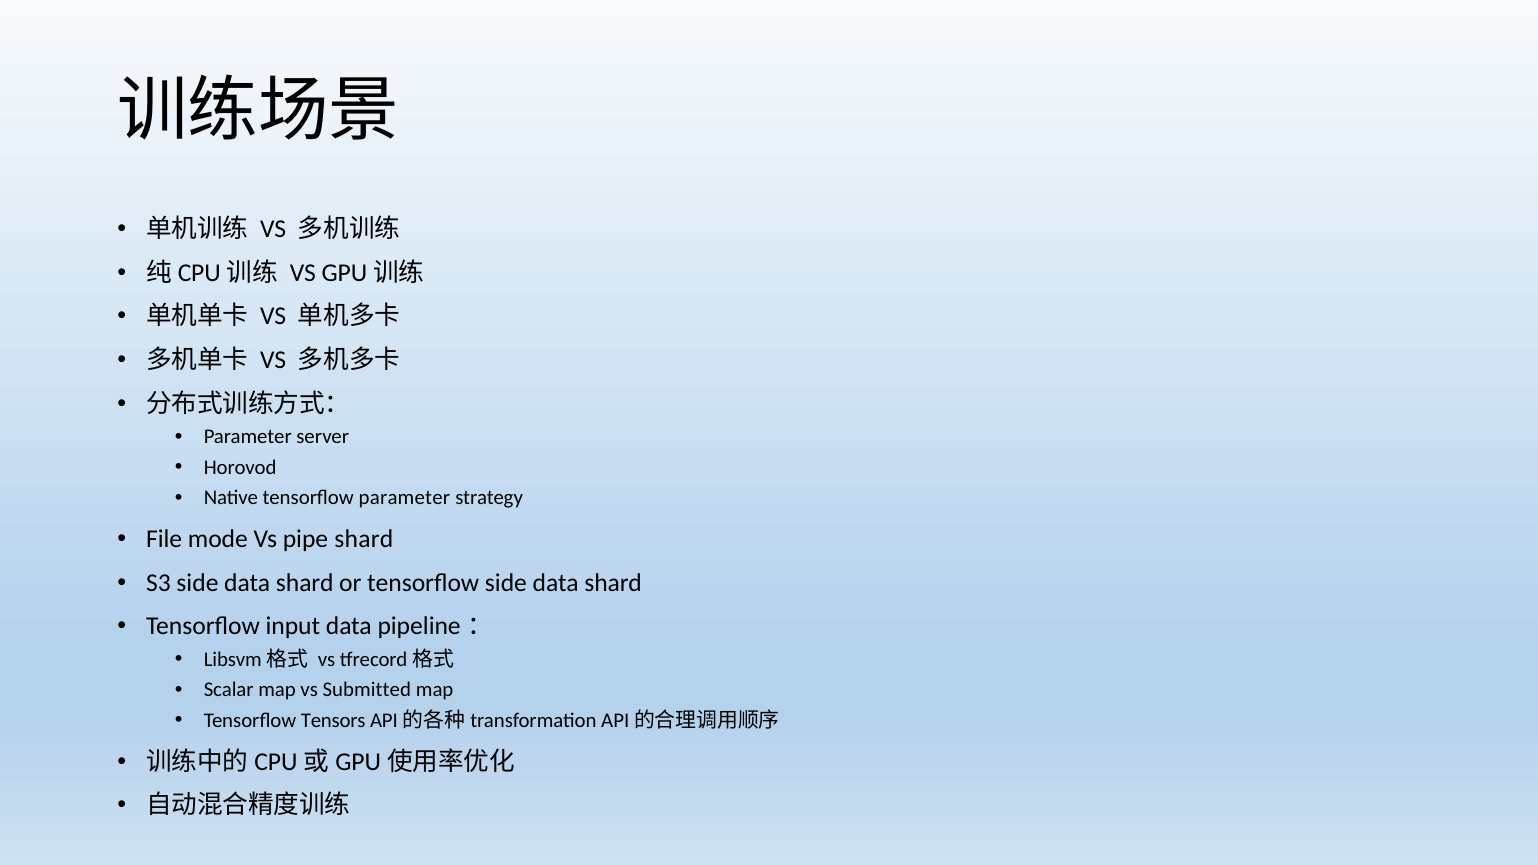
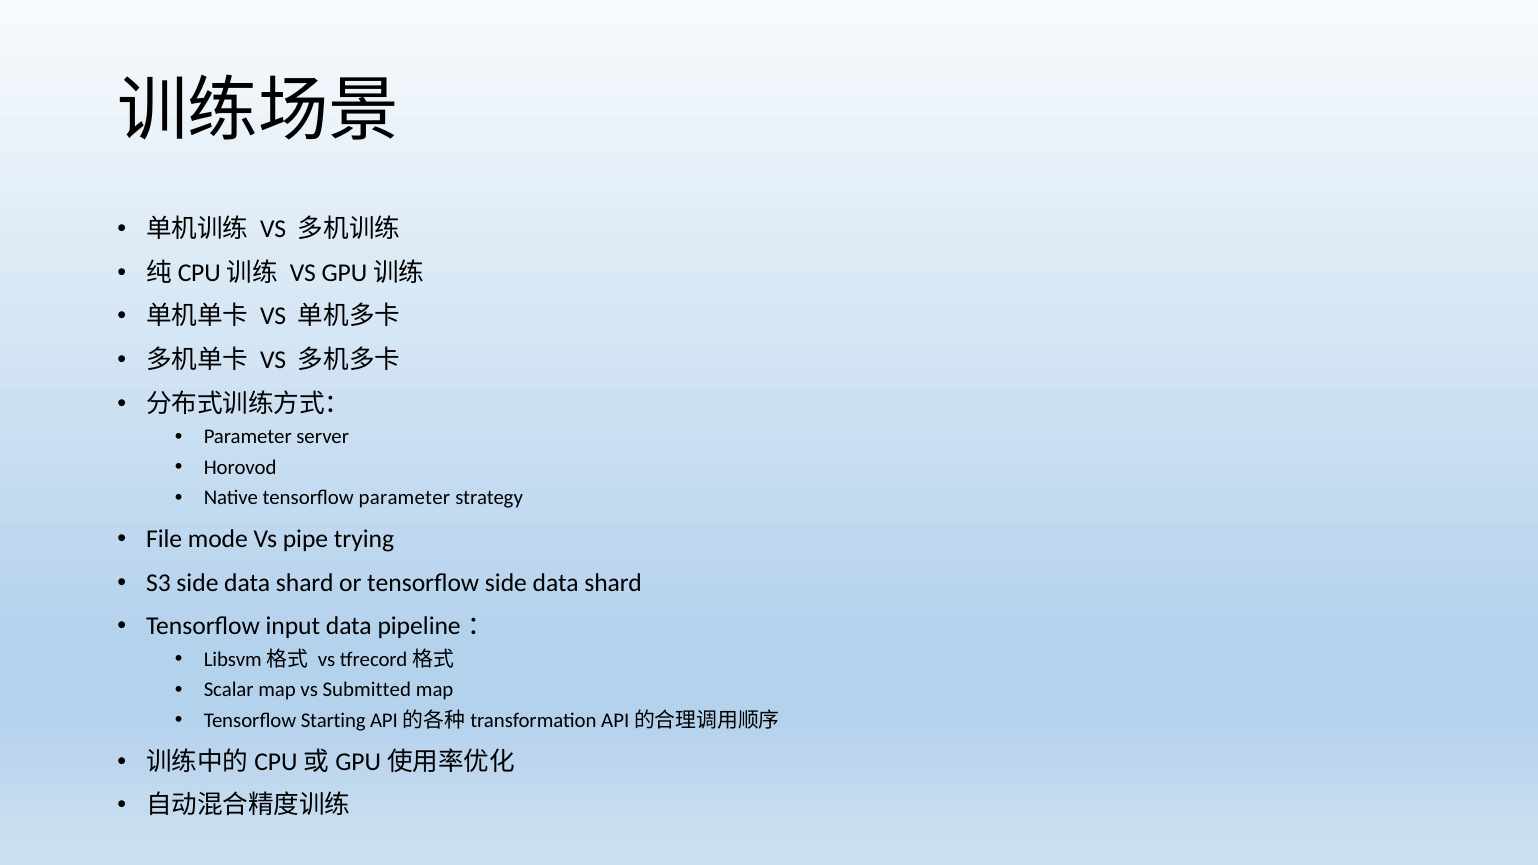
pipe shard: shard -> trying (364, 539)
Tensors: Tensors -> Starting (333, 721)
